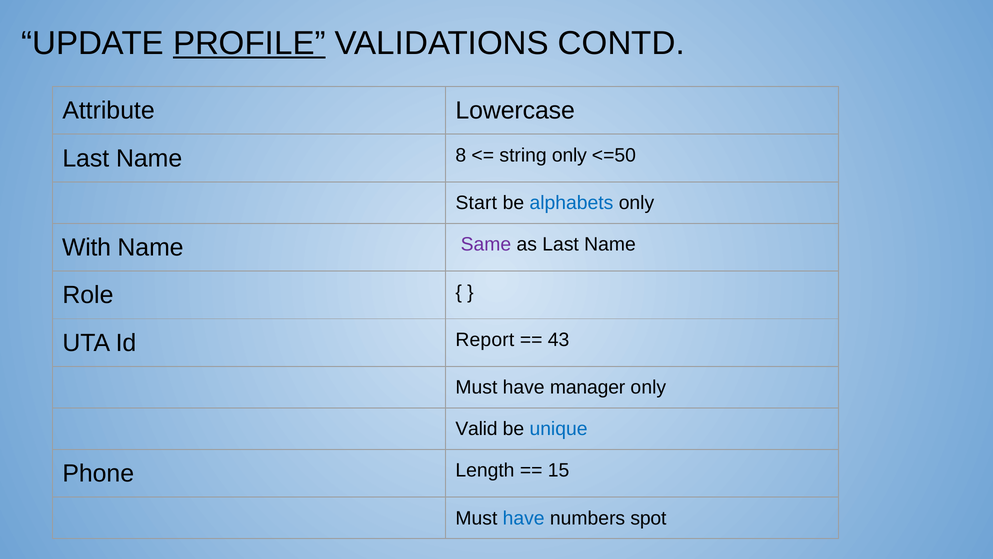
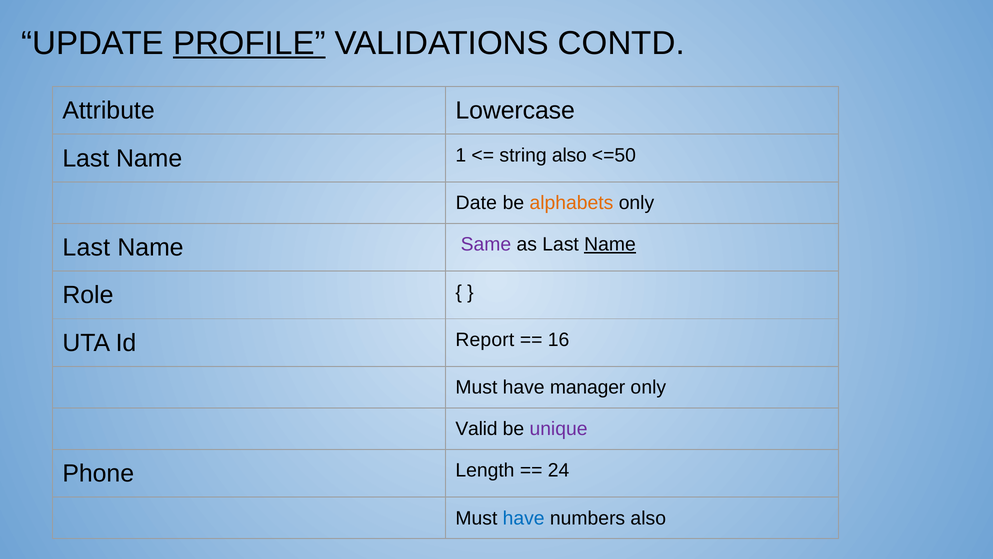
8: 8 -> 1 (461, 155)
string only: only -> also (569, 155)
Start: Start -> Date (476, 203)
alphabets colour: blue -> orange (571, 203)
With: With -> Last (86, 247)
Name underline: none -> present (610, 244)
43: 43 -> 16 (559, 340)
unique colour: blue -> purple (559, 429)
15: 15 -> 24 (559, 470)
numbers spot: spot -> also (648, 518)
